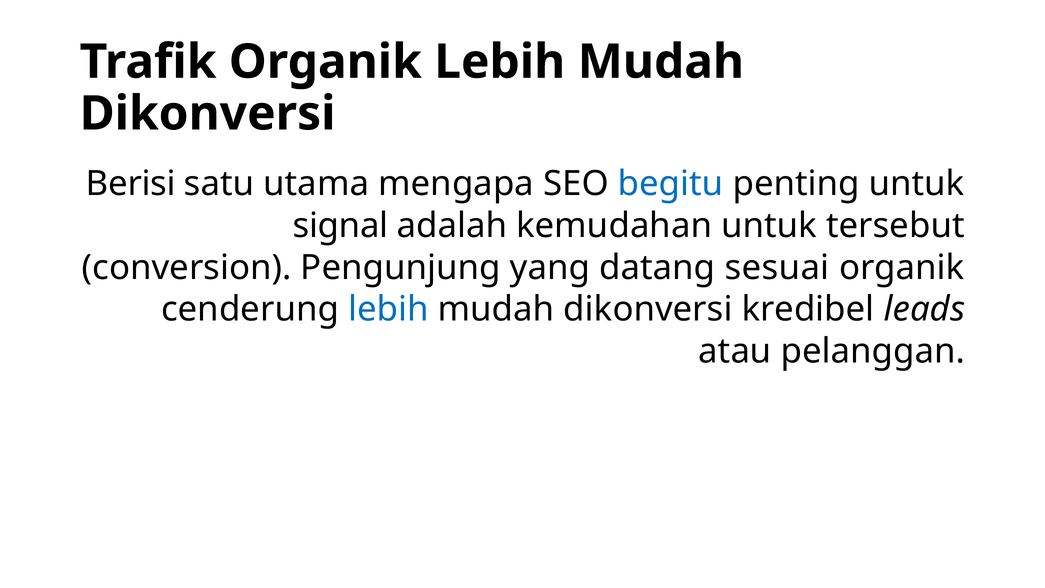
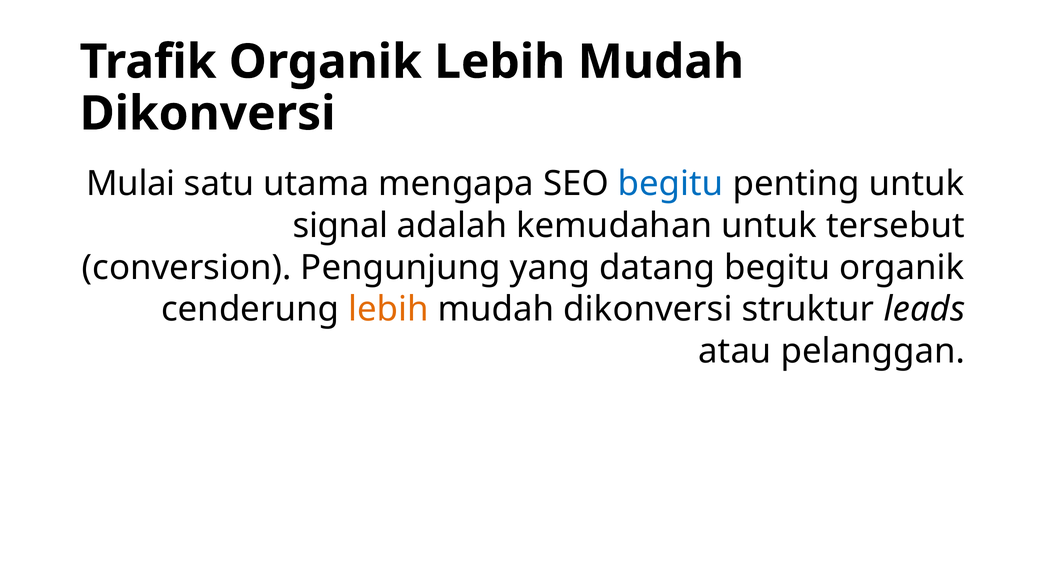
Berisi: Berisi -> Mulai (131, 184)
datang sesuai: sesuai -> begitu (777, 267)
lebih colour: blue -> orange (388, 309)
kredibel: kredibel -> struktur (808, 309)
